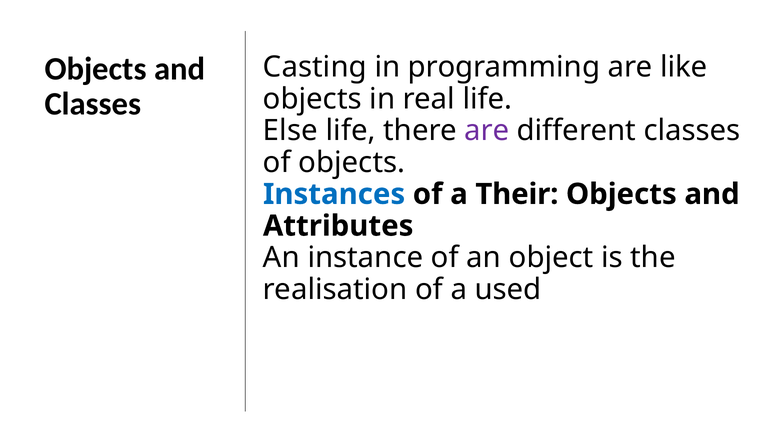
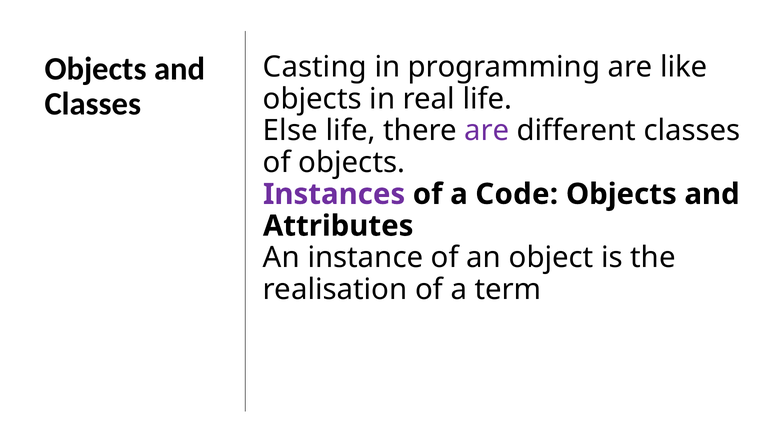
Instances colour: blue -> purple (334, 194)
Their: Their -> Code (517, 194)
used: used -> term (508, 289)
